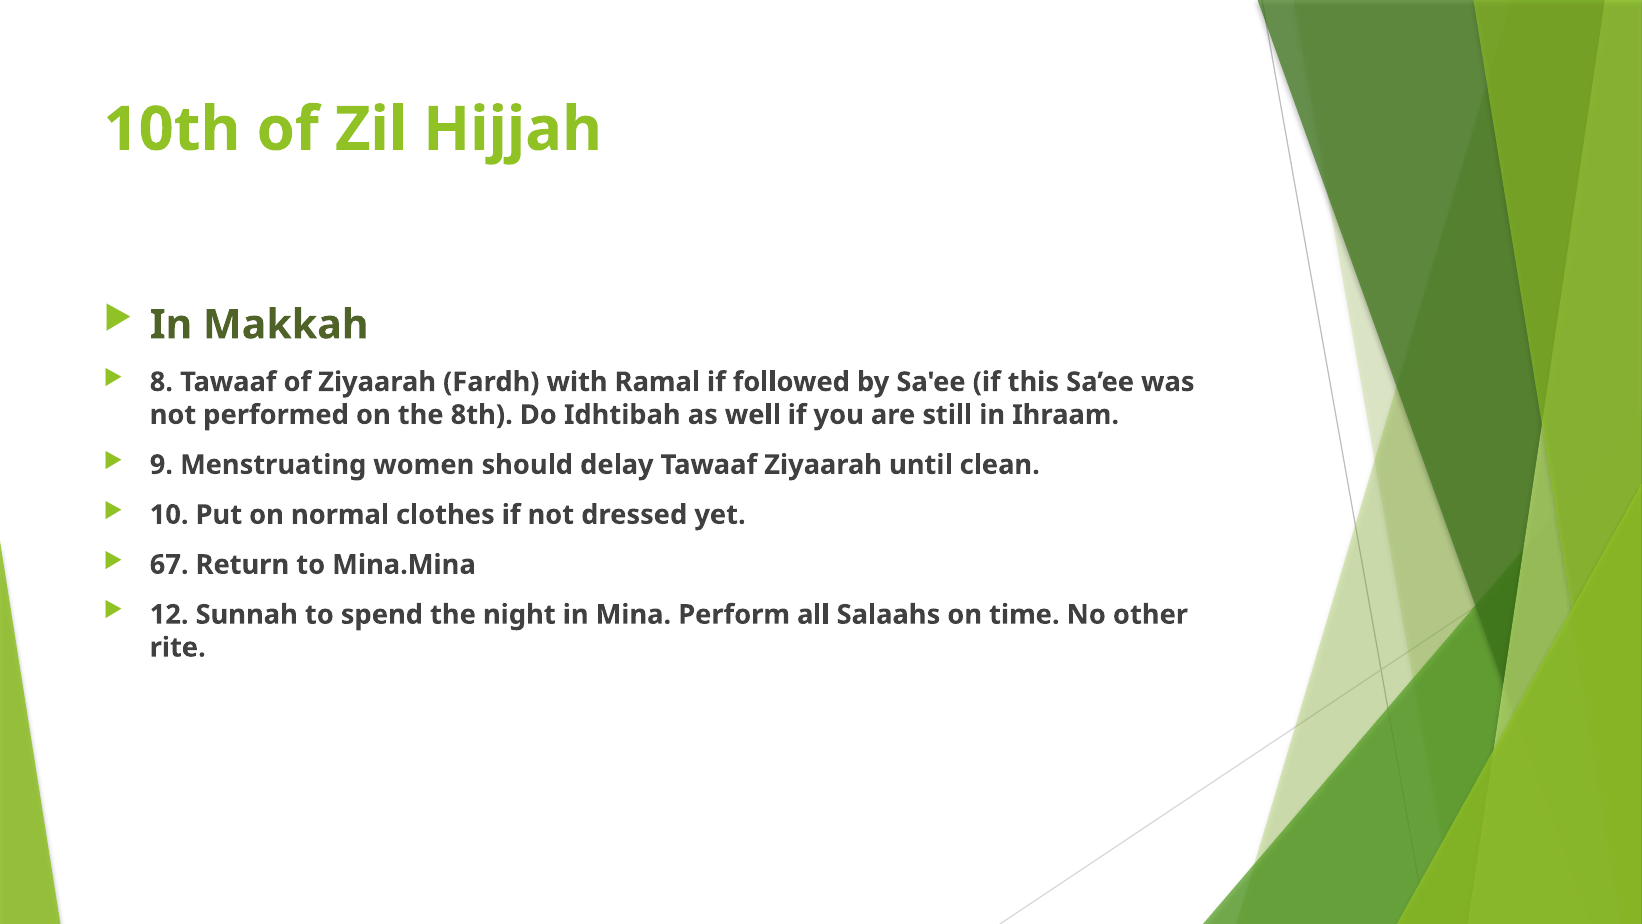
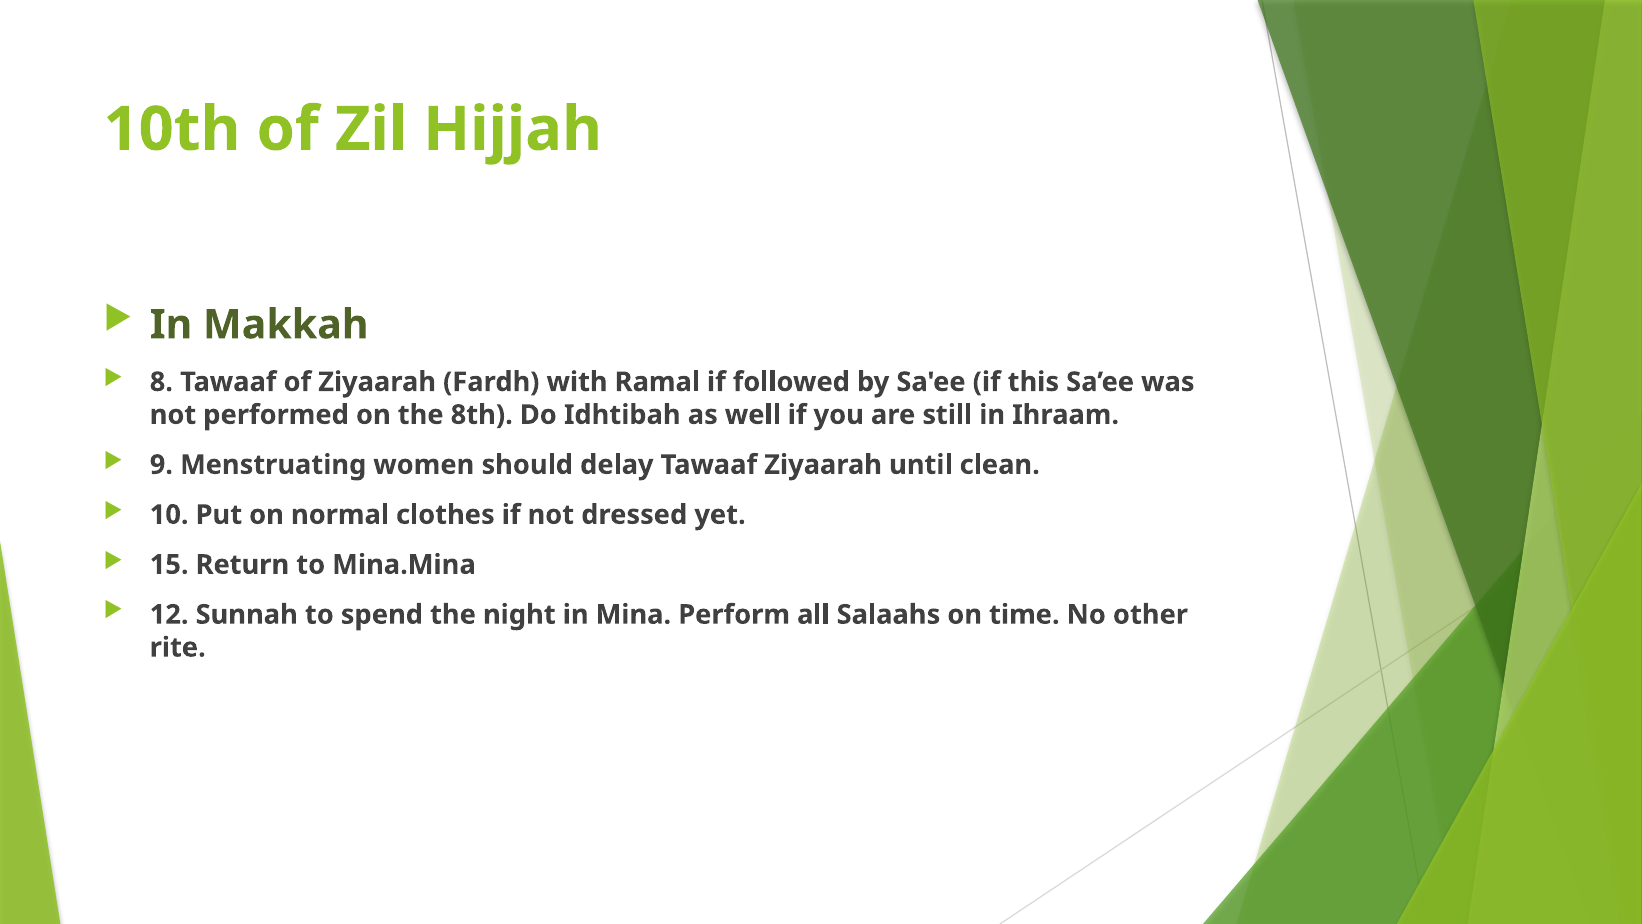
67: 67 -> 15 (169, 564)
